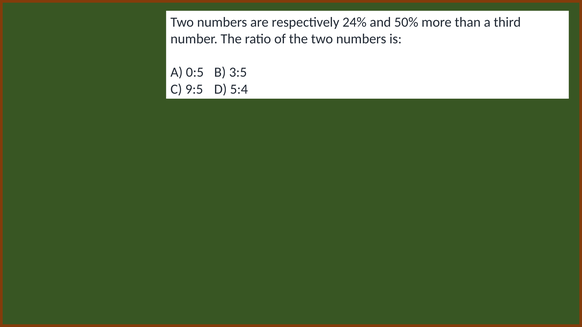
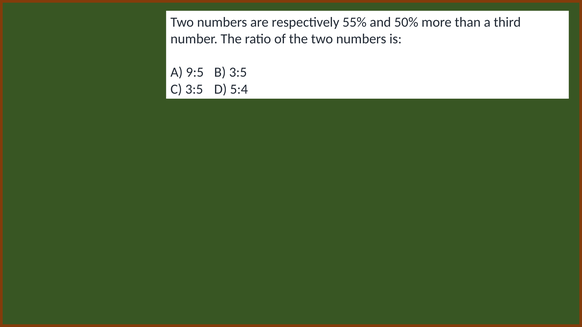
24%: 24% -> 55% (355, 22)
0:5: 0:5 -> 9:5 (195, 72)
C 9:5: 9:5 -> 3:5 (194, 89)
